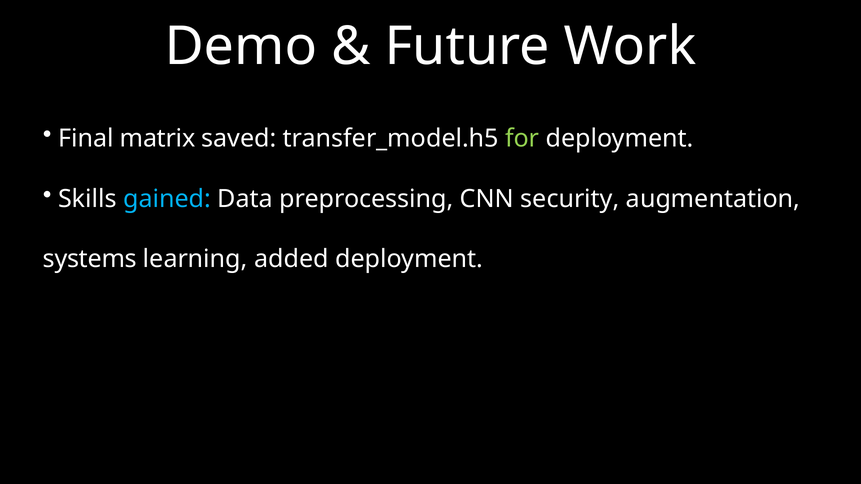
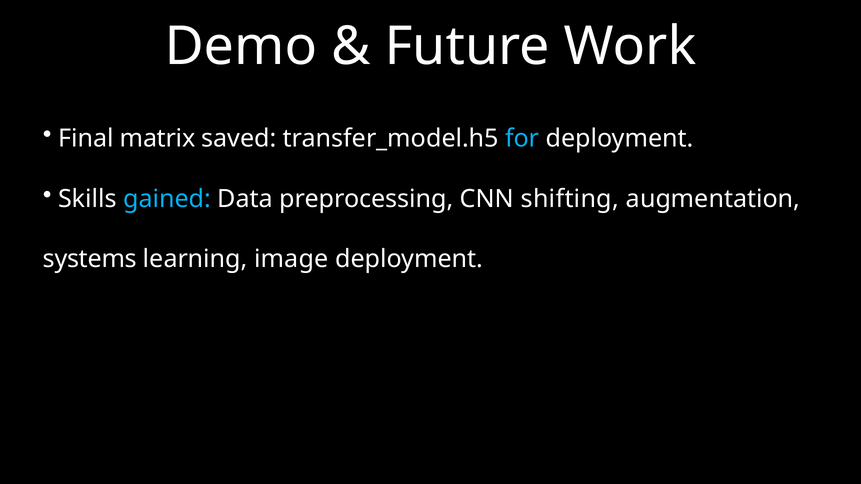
for colour: light green -> light blue (522, 139)
security: security -> shifting (570, 199)
added: added -> image (291, 259)
